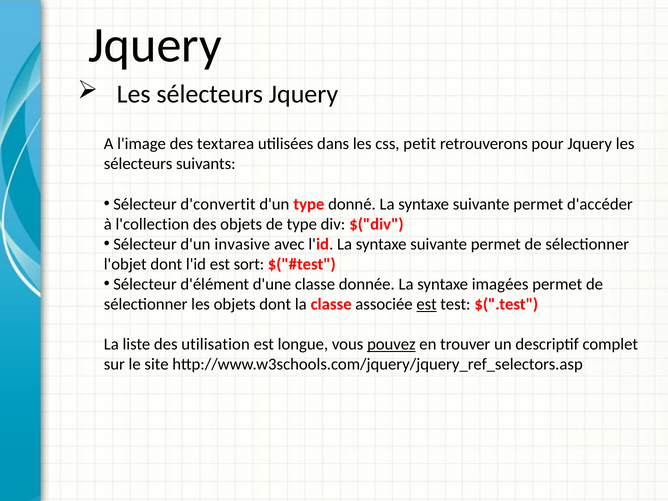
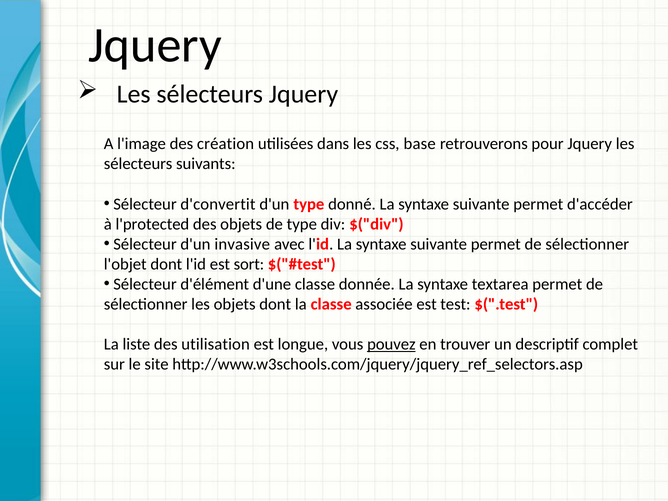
textarea: textarea -> création (226, 144)
petit: petit -> base (420, 144)
l'collection: l'collection -> l'protected (152, 224)
imagées: imagées -> textarea (500, 284)
est underline: present -> none (427, 304)
